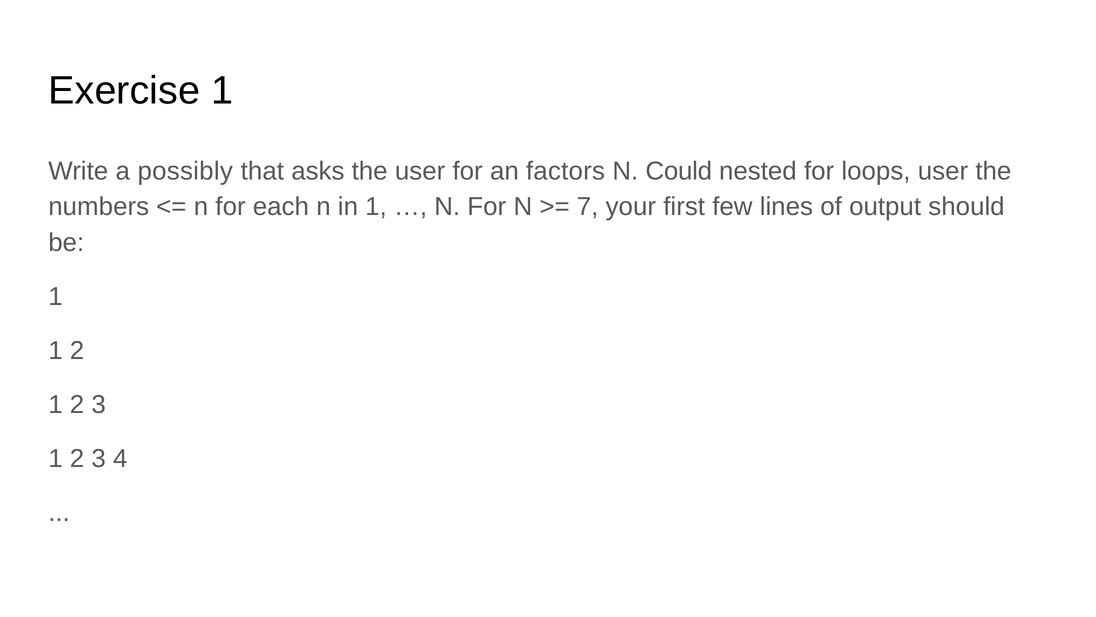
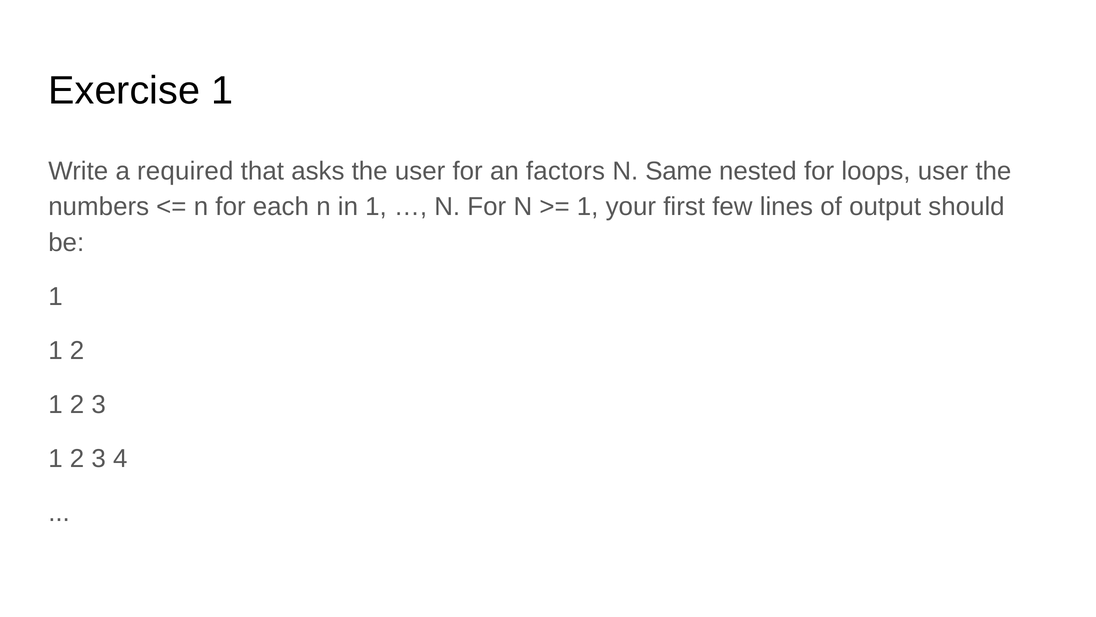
possibly: possibly -> required (185, 171)
Could: Could -> Same (679, 171)
7: 7 -> 1 (588, 207)
